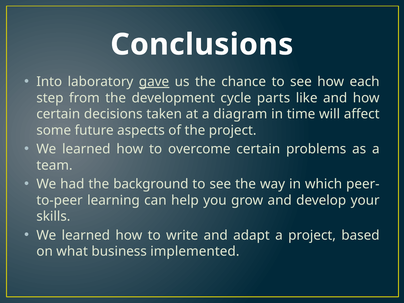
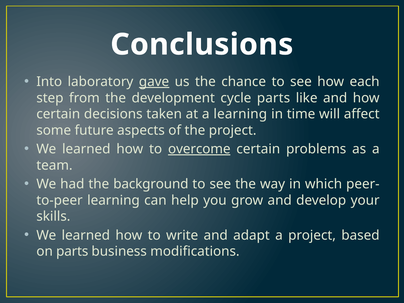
a diagram: diagram -> learning (240, 114)
overcome underline: none -> present (199, 149)
on what: what -> parts (72, 251)
implemented: implemented -> modifications (195, 251)
